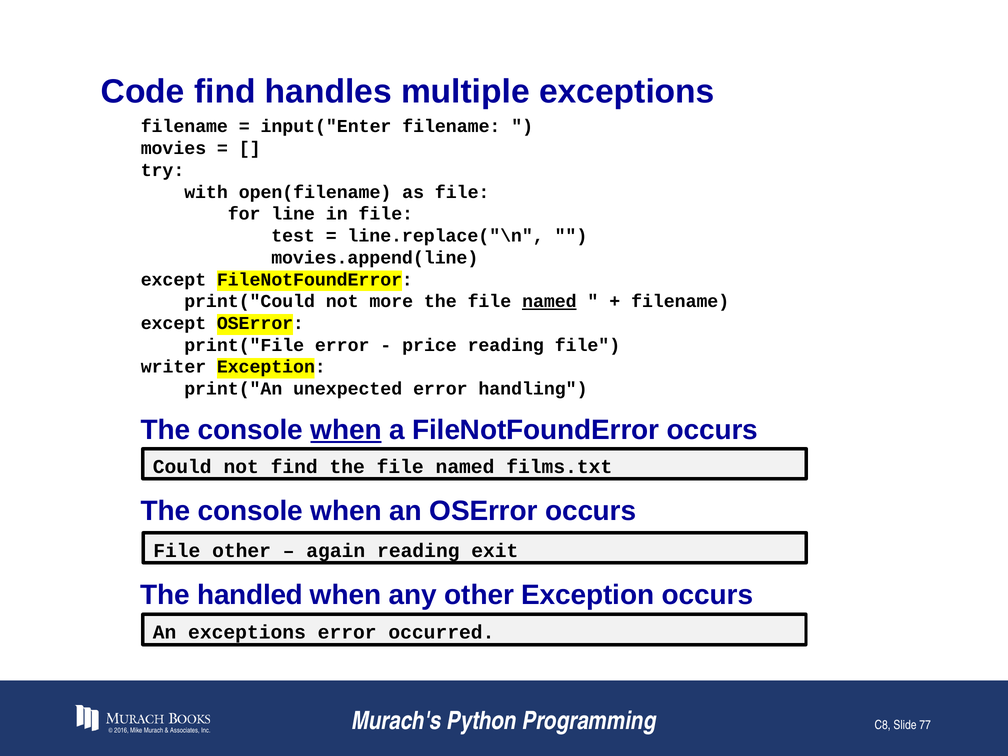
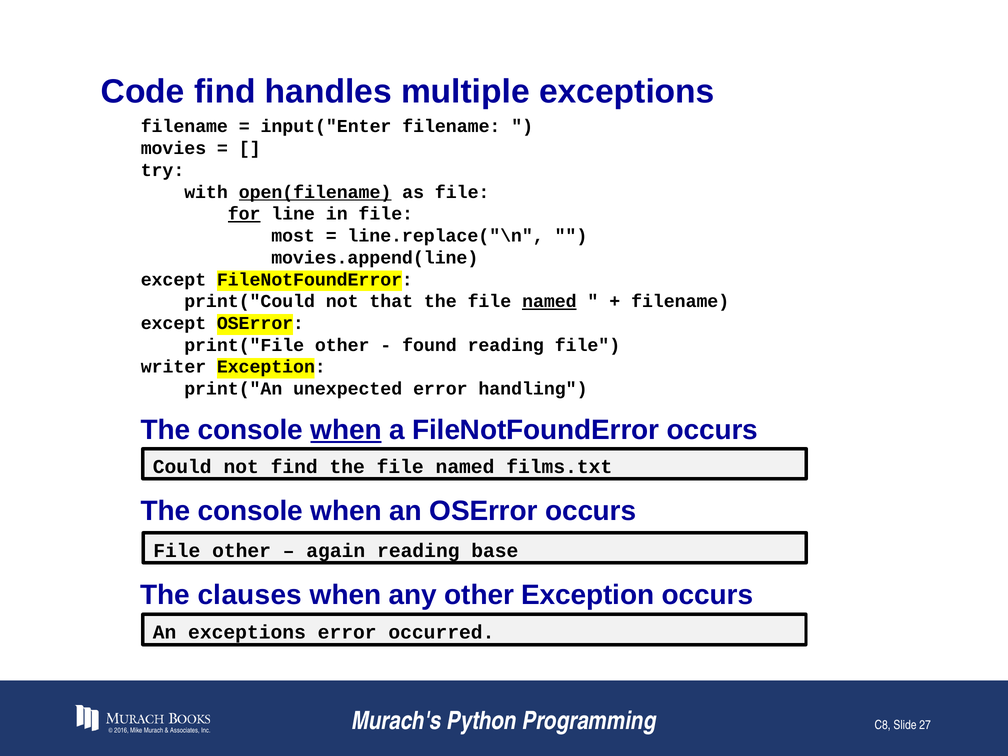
open(filename underline: none -> present (315, 192)
for underline: none -> present (244, 214)
test: test -> most (293, 236)
more: more -> that (391, 301)
print("File error: error -> other (342, 345)
price: price -> found (429, 345)
exit: exit -> base (495, 551)
handled: handled -> clauses (250, 595)
77: 77 -> 27 (925, 725)
